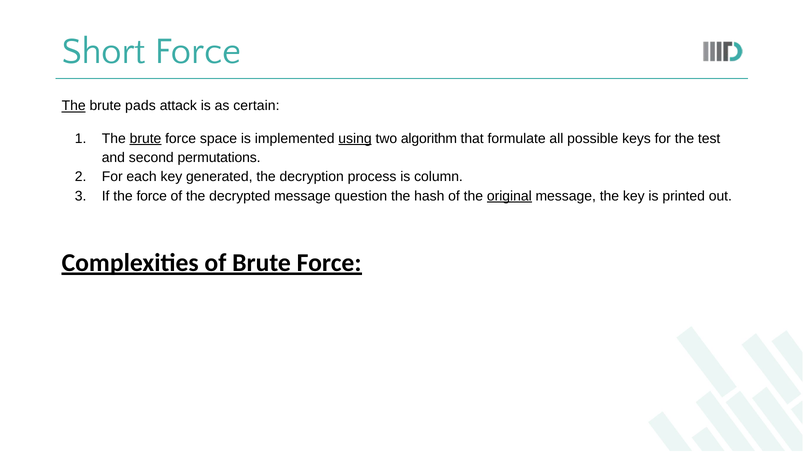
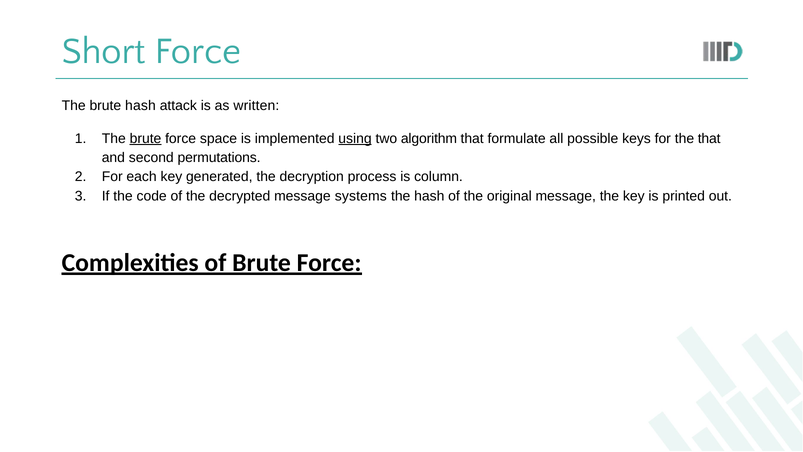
The underline: present -> none (74, 106)
brute pads: pads -> hash (140, 106)
certain: certain -> written (256, 106)
the test: test -> that (709, 138)
the force: force -> code (152, 196)
question: question -> systems (361, 196)
original underline: present -> none (509, 196)
